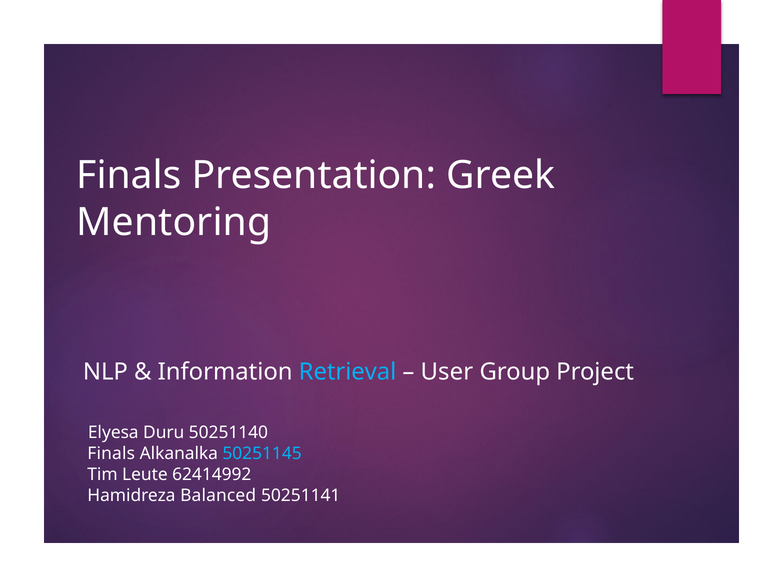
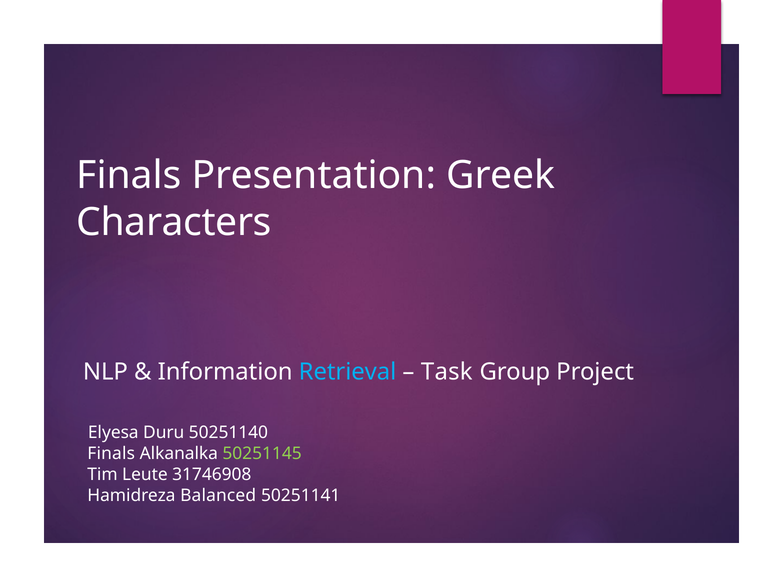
Mentoring: Mentoring -> Characters (174, 222)
User: User -> Task (447, 372)
50251145 colour: light blue -> light green (262, 454)
62414992: 62414992 -> 31746908 (212, 475)
